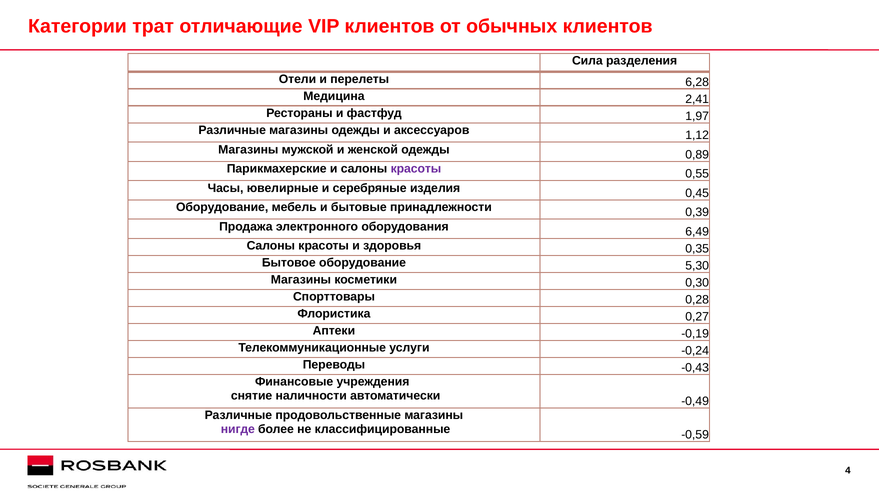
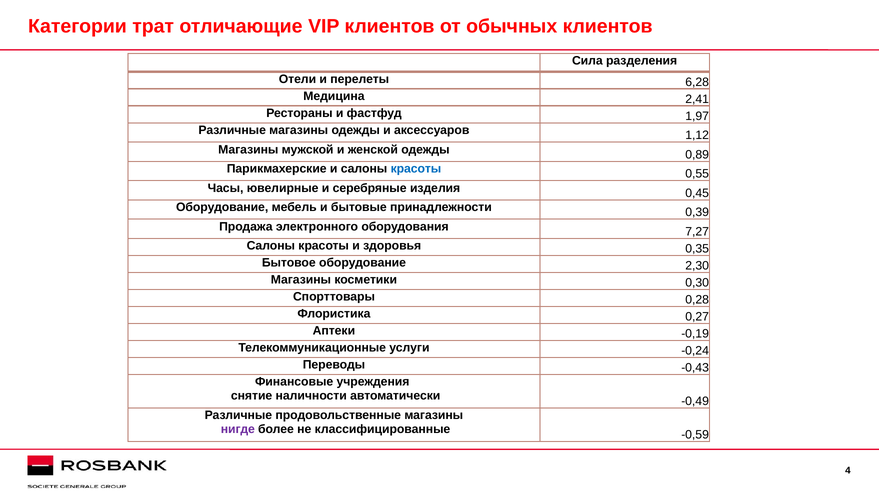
красоты colour: purple -> blue (416, 169)
6,49: 6,49 -> 7,27 (697, 232)
5,30: 5,30 -> 2,30 (697, 266)
